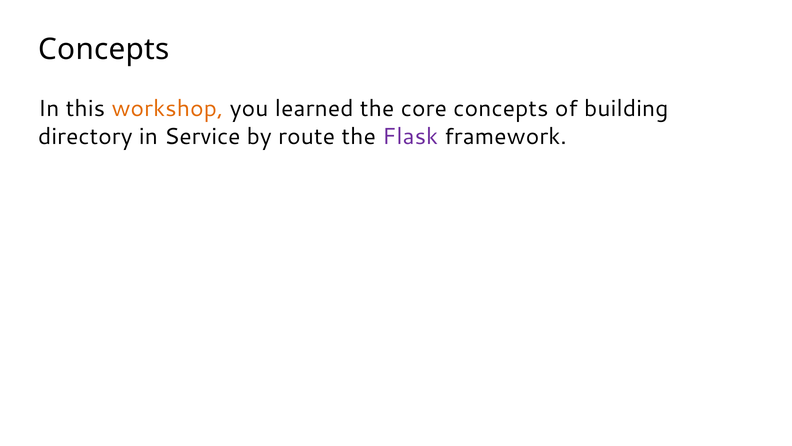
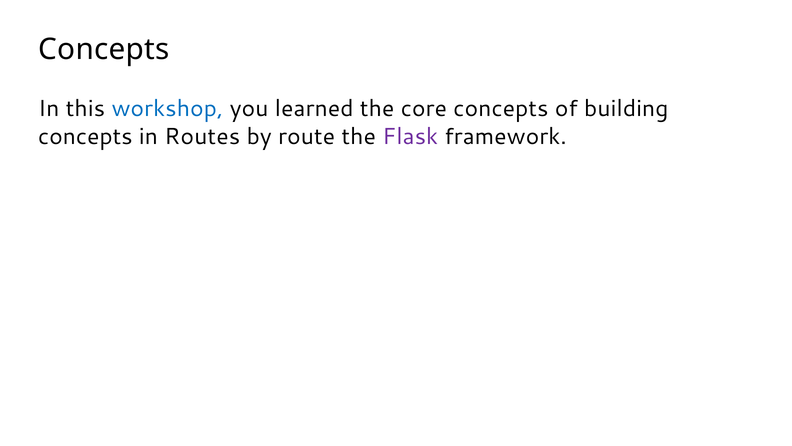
workshop colour: orange -> blue (167, 109)
directory: directory -> concepts (85, 136)
Service: Service -> Routes (202, 136)
